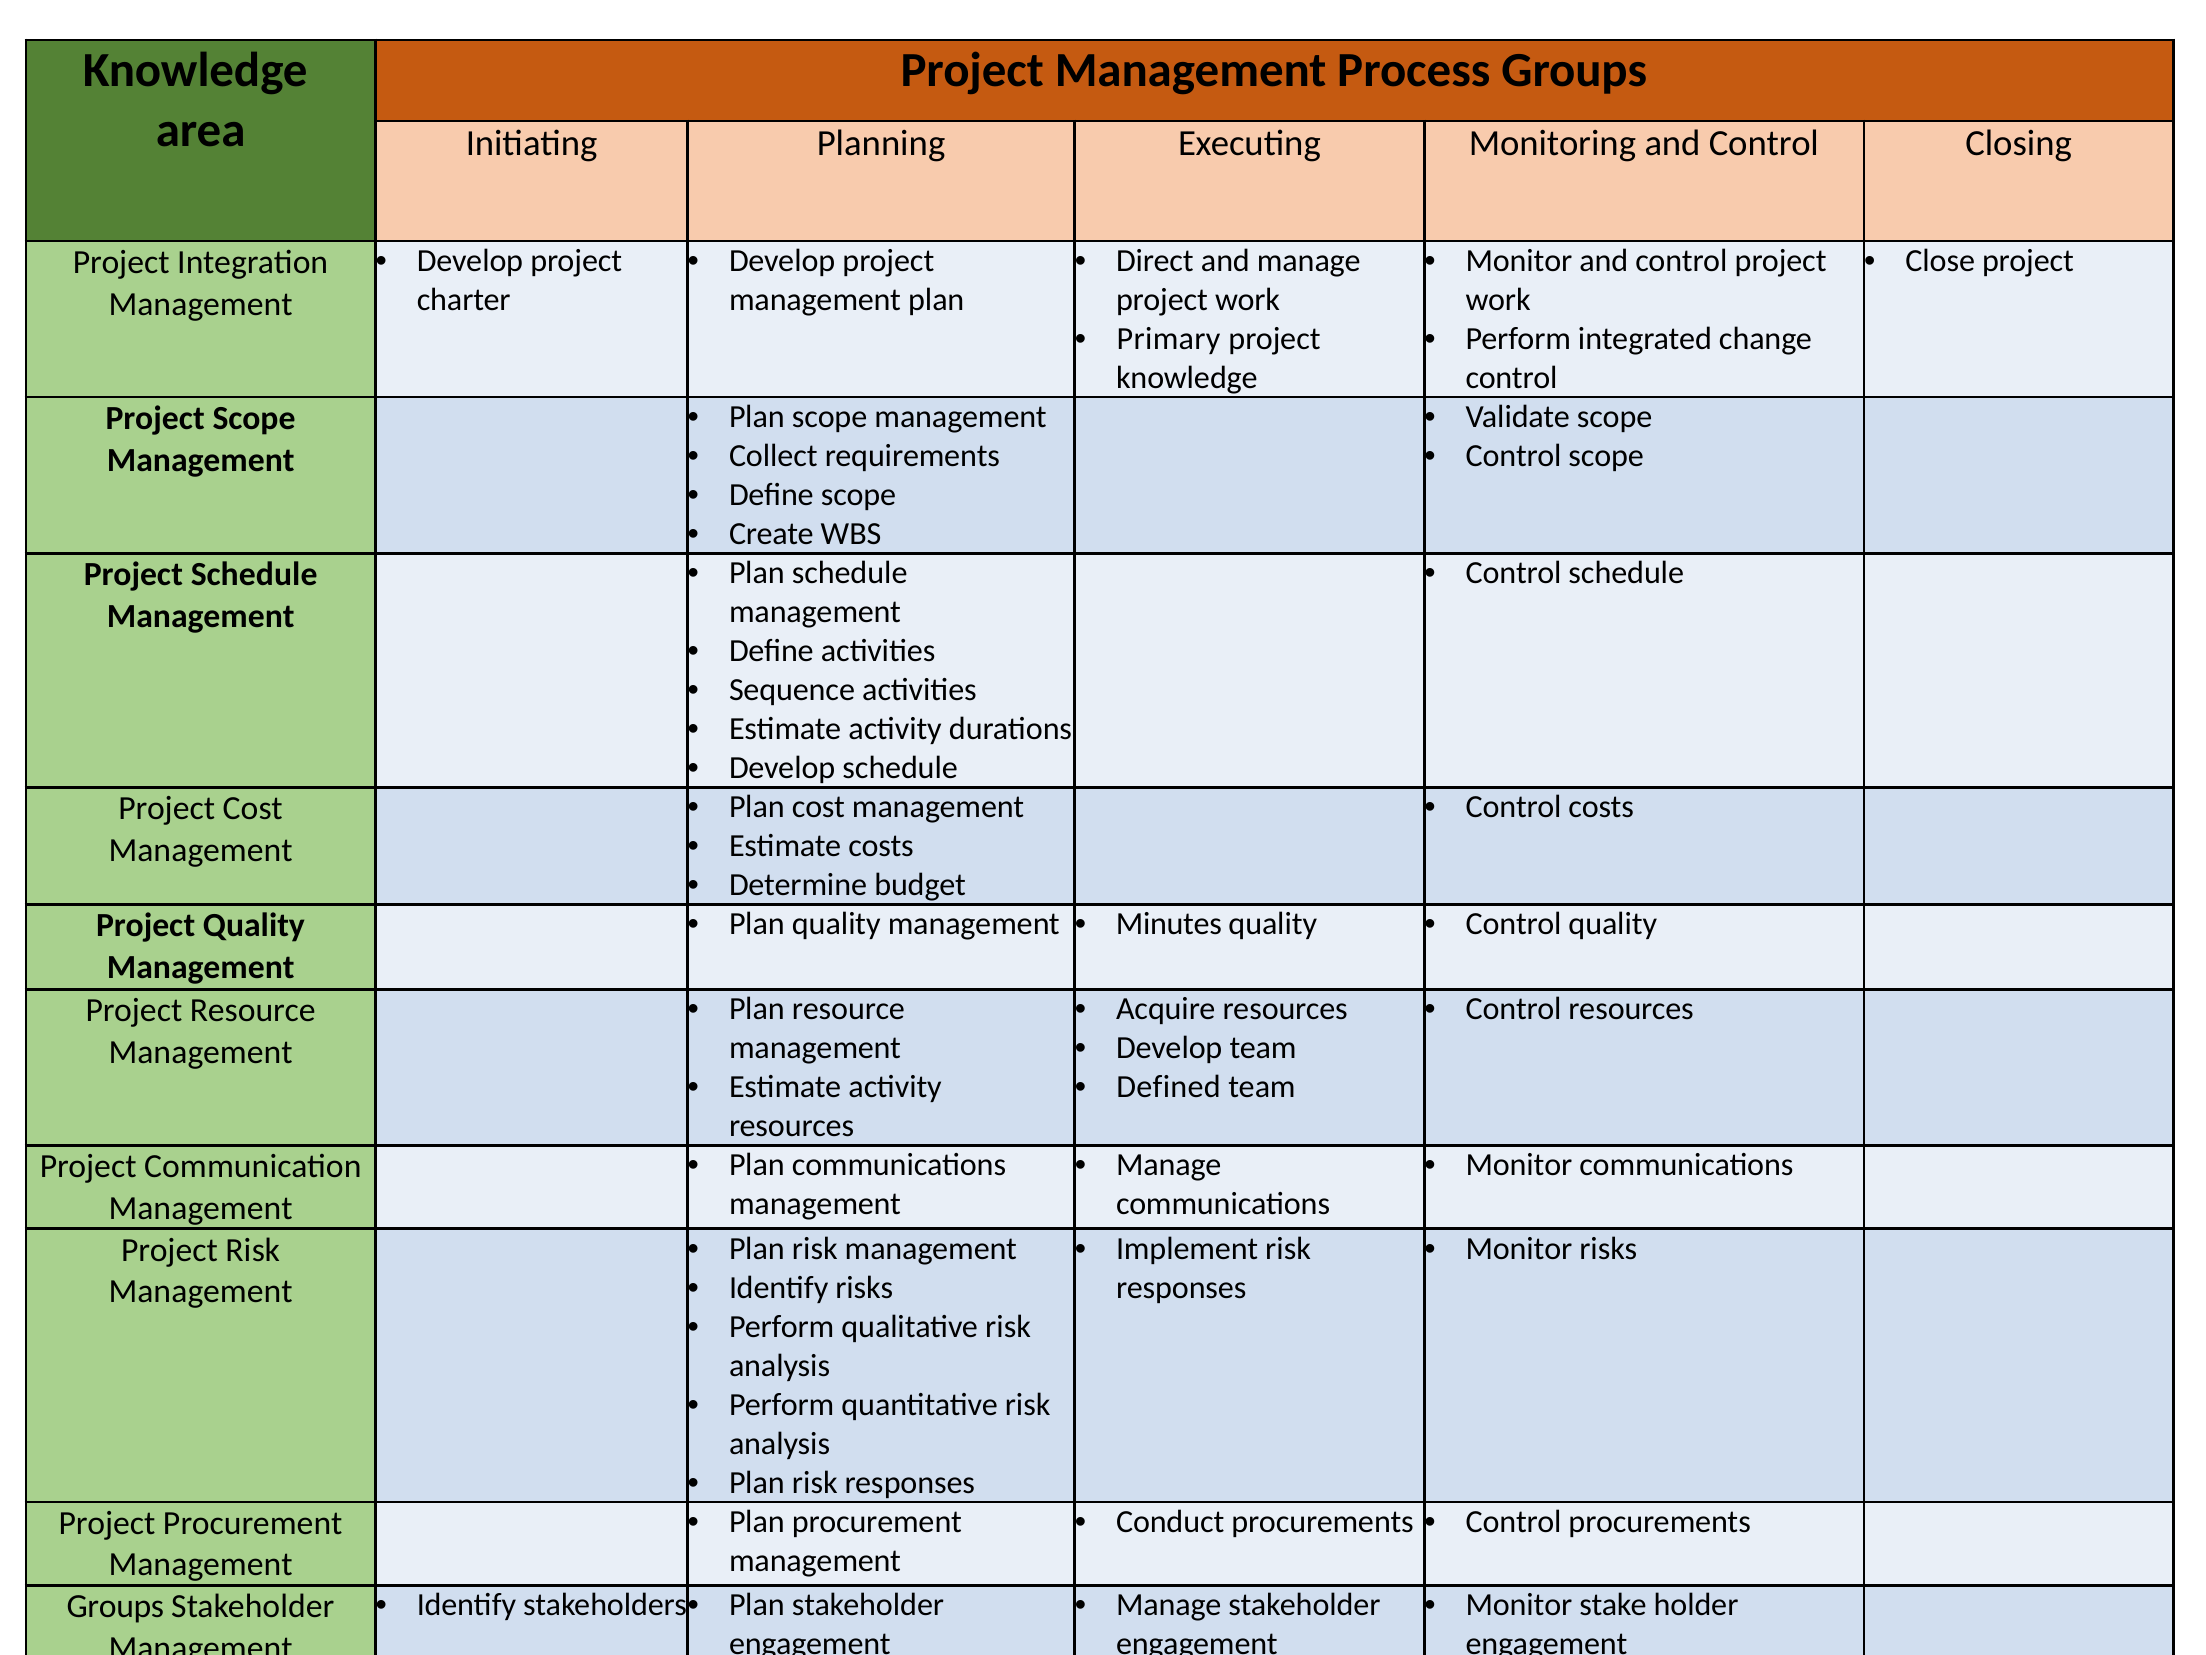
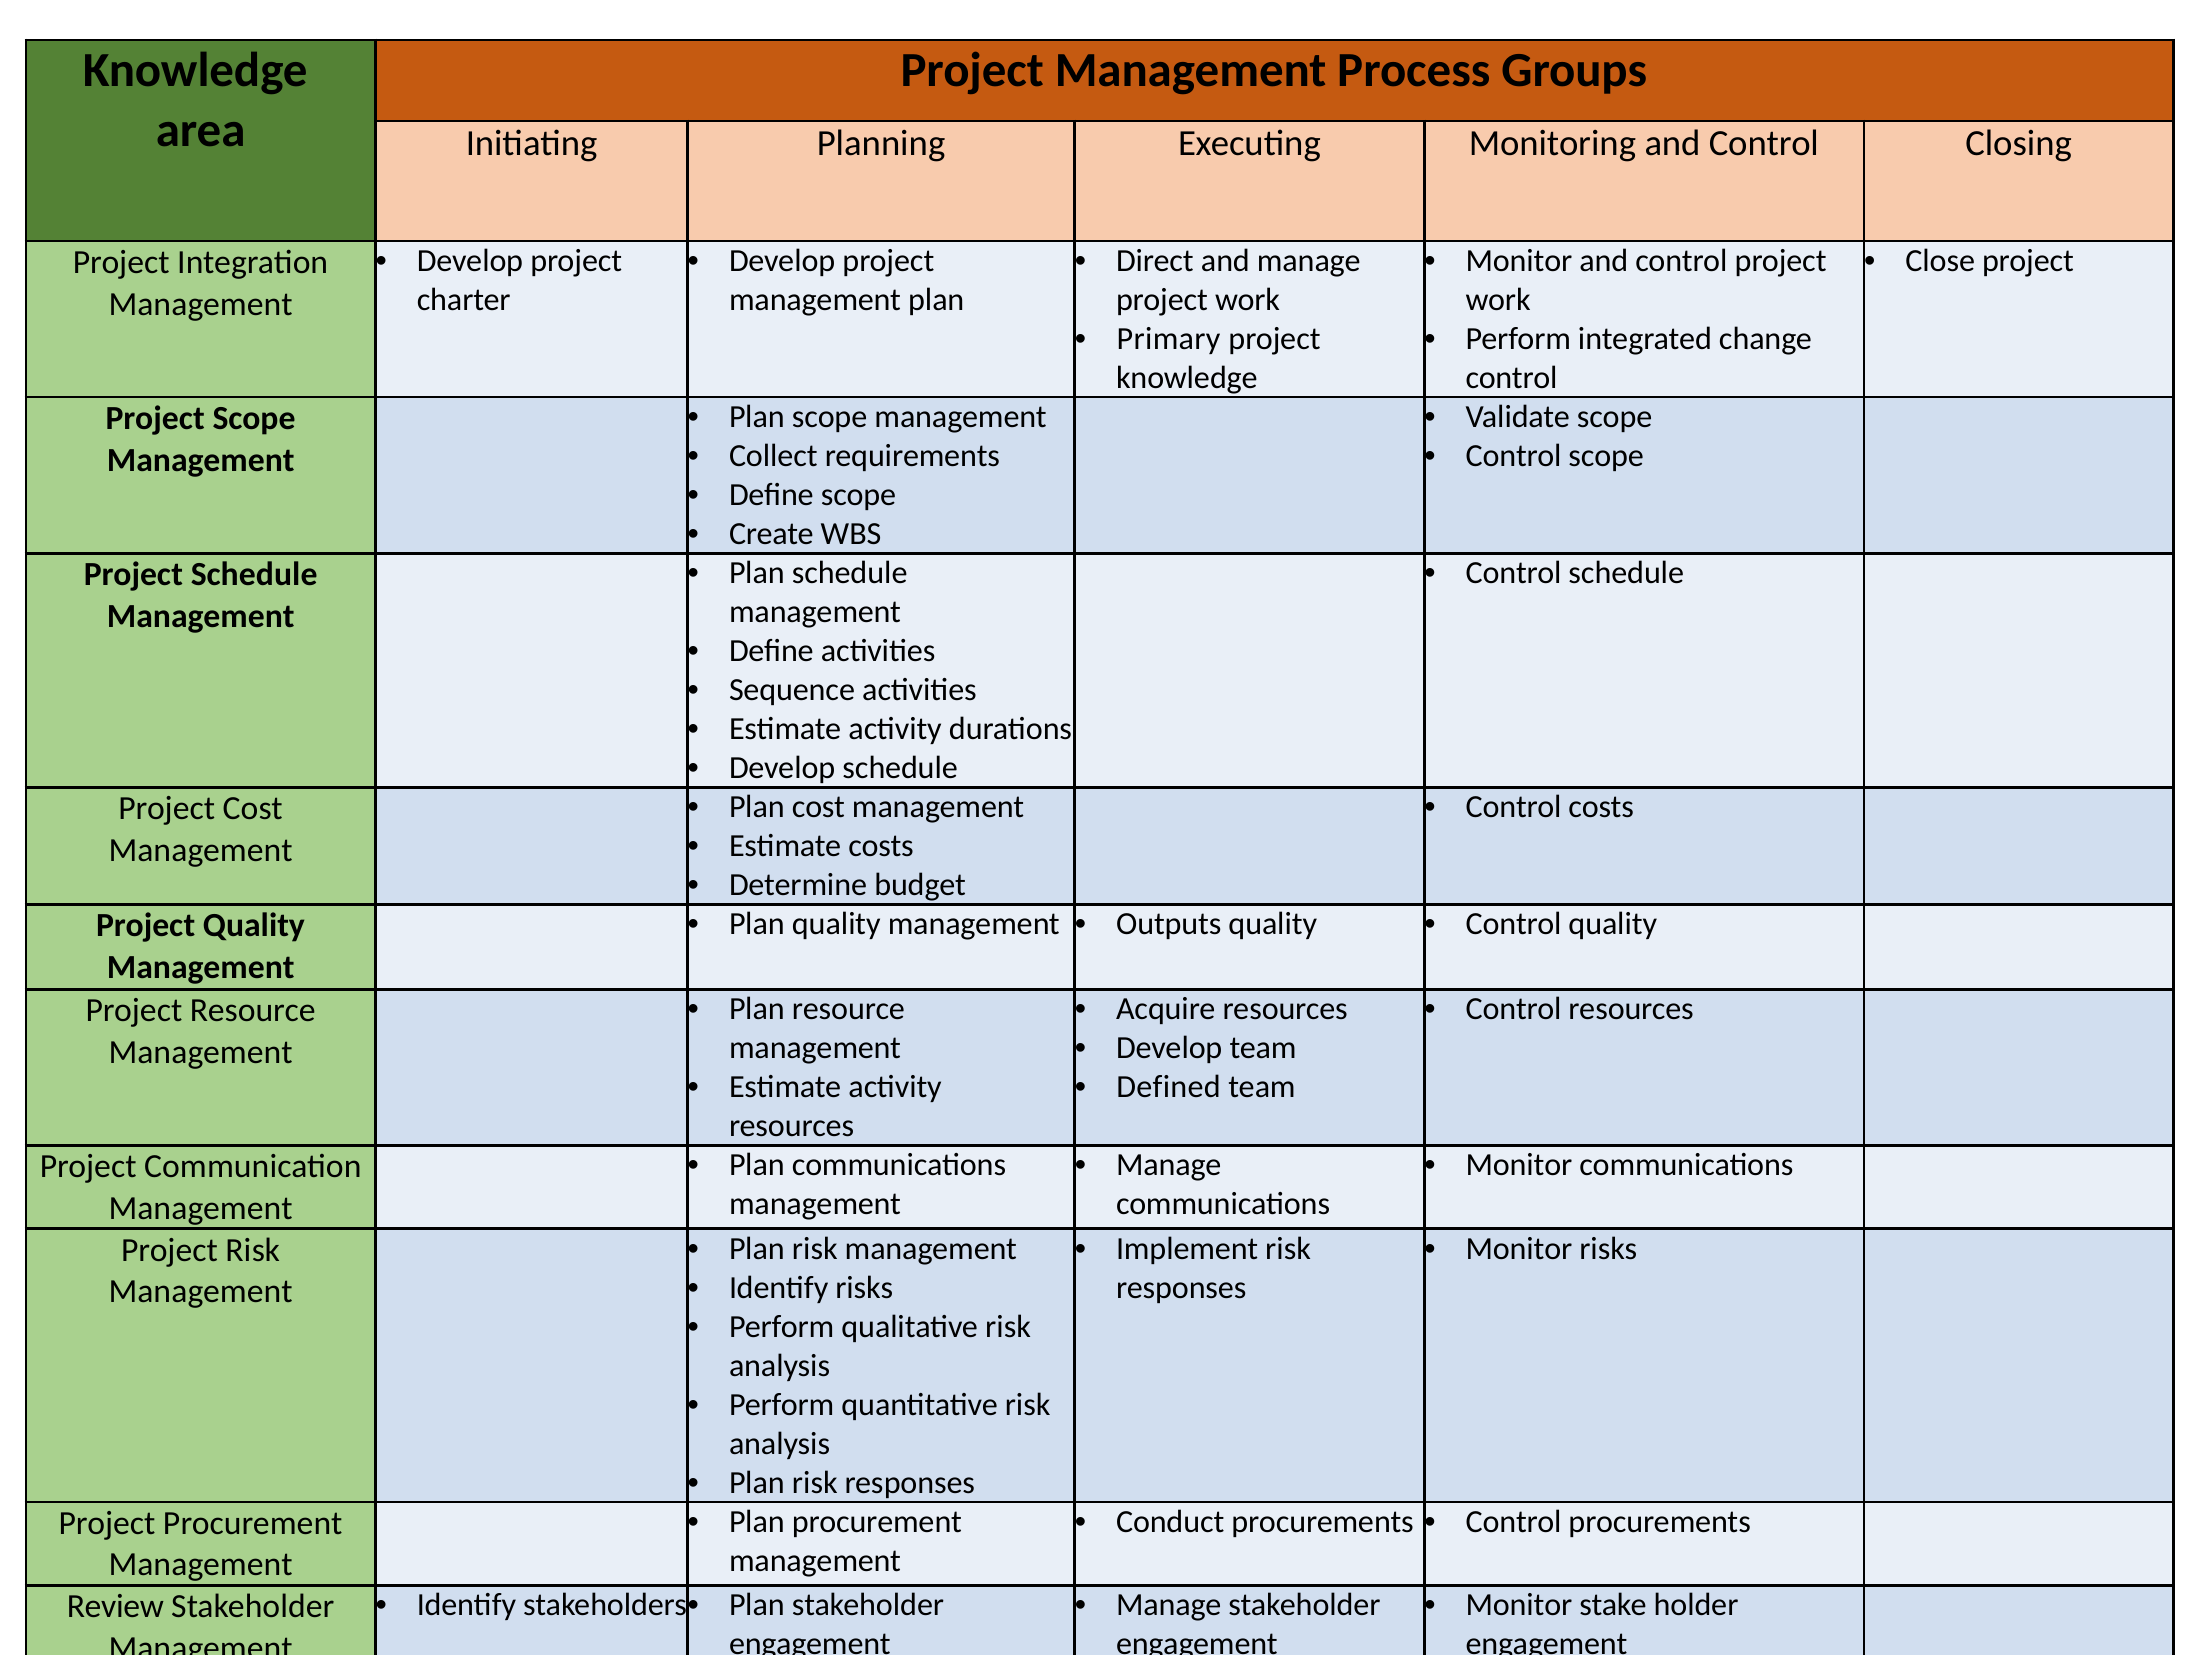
Minutes: Minutes -> Outputs (1169, 924)
Groups: Groups -> Review (115, 1606)
